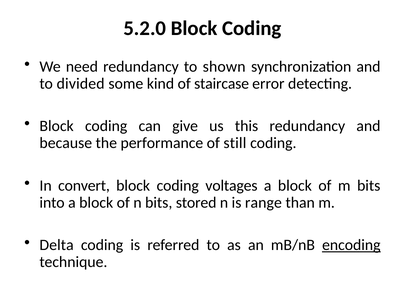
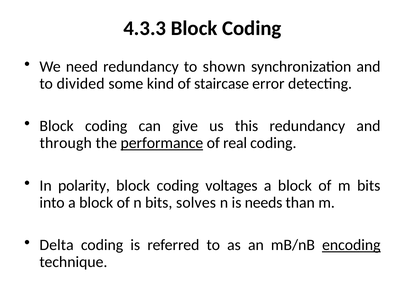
5.2.0: 5.2.0 -> 4.3.3 (145, 28)
because: because -> through (66, 143)
performance underline: none -> present (162, 143)
still: still -> real (235, 143)
convert: convert -> polarity (84, 185)
stored: stored -> solves (196, 202)
range: range -> needs (264, 202)
